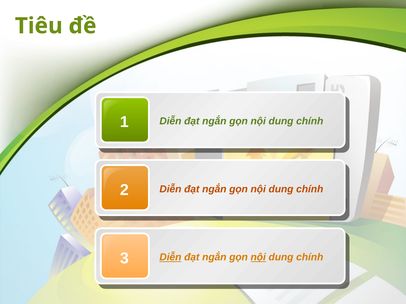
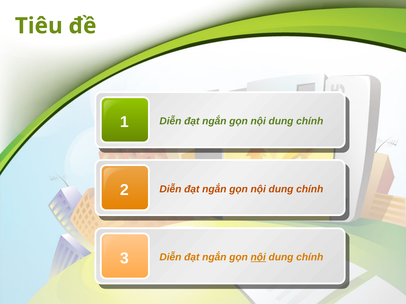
Diễn underline: present -> none (170, 258)
